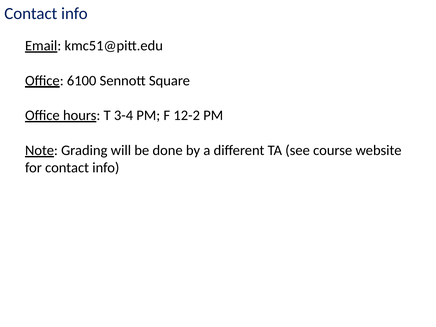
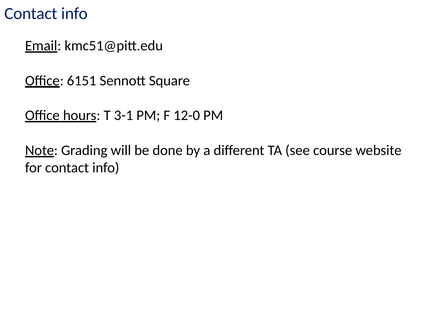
6100: 6100 -> 6151 (82, 81)
3-4: 3-4 -> 3-1 (124, 115)
12-2: 12-2 -> 12-0 (187, 115)
